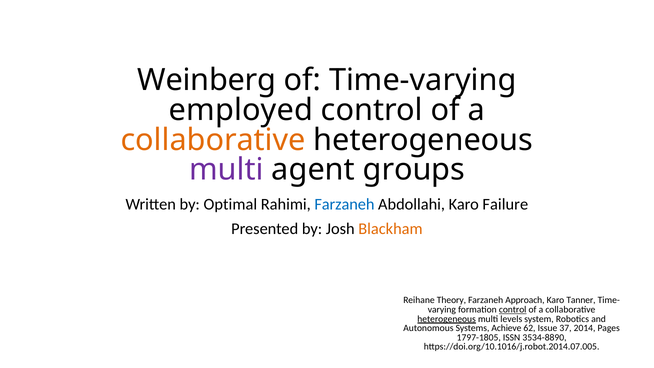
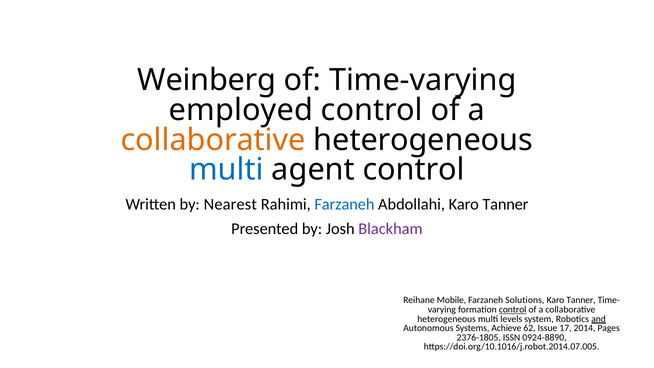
multi colour: purple -> blue (226, 170)
agent groups: groups -> control (414, 170)
Optimal: Optimal -> Nearest (230, 204)
Abdollahi Karo Failure: Failure -> Tanner (505, 204)
Blackham colour: orange -> purple (390, 229)
Theory: Theory -> Mobile (451, 300)
Approach: Approach -> Solutions (525, 300)
heterogeneous underline: present -> none (447, 319)
and underline: none -> present (599, 319)
37: 37 -> 17 (565, 328)
1797-1805: 1797-1805 -> 2376-1805 (479, 337)
3534-8890: 3534-8890 -> 0924-8890 (544, 337)
